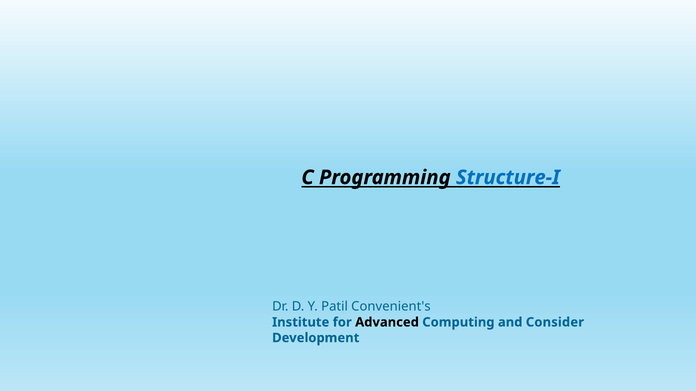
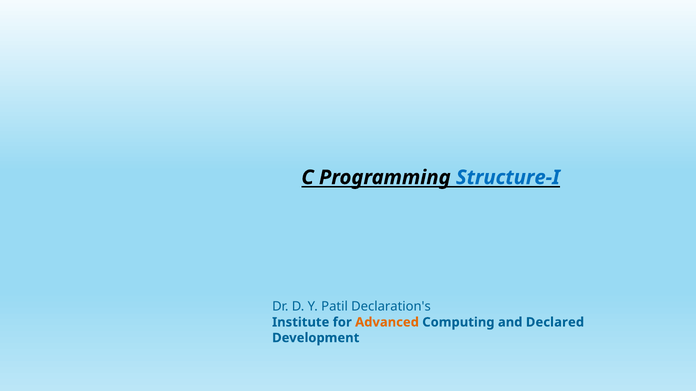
Convenient's: Convenient's -> Declaration's (391, 307)
Advanced colour: black -> orange (387, 323)
Consider: Consider -> Declared (555, 323)
